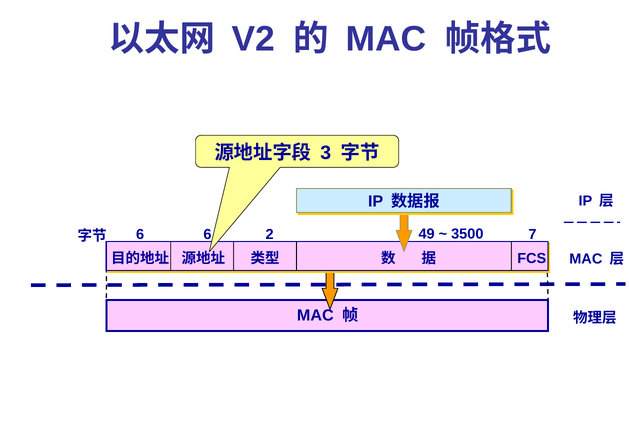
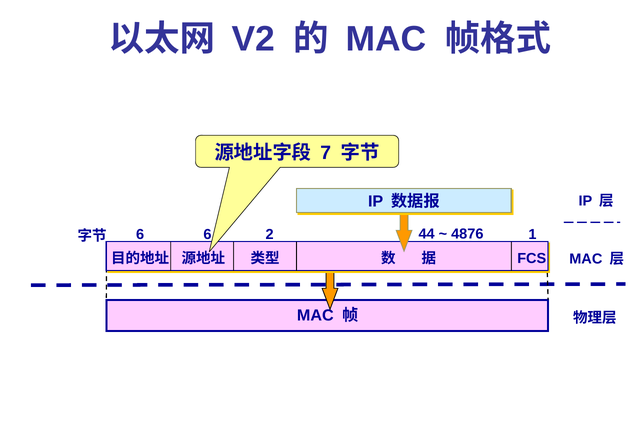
3: 3 -> 7 (326, 153)
7: 7 -> 1 (533, 235)
49: 49 -> 44 (427, 234)
3500: 3500 -> 4876 (467, 234)
